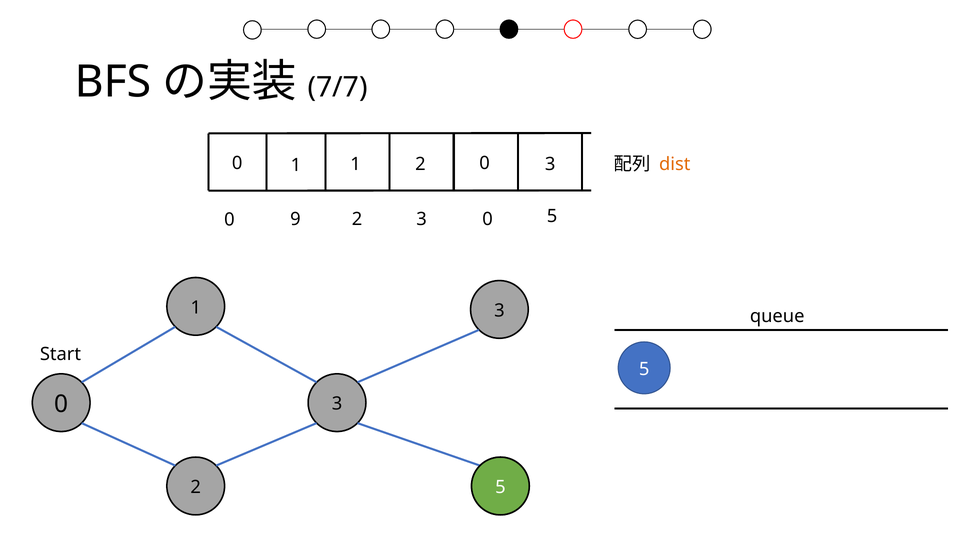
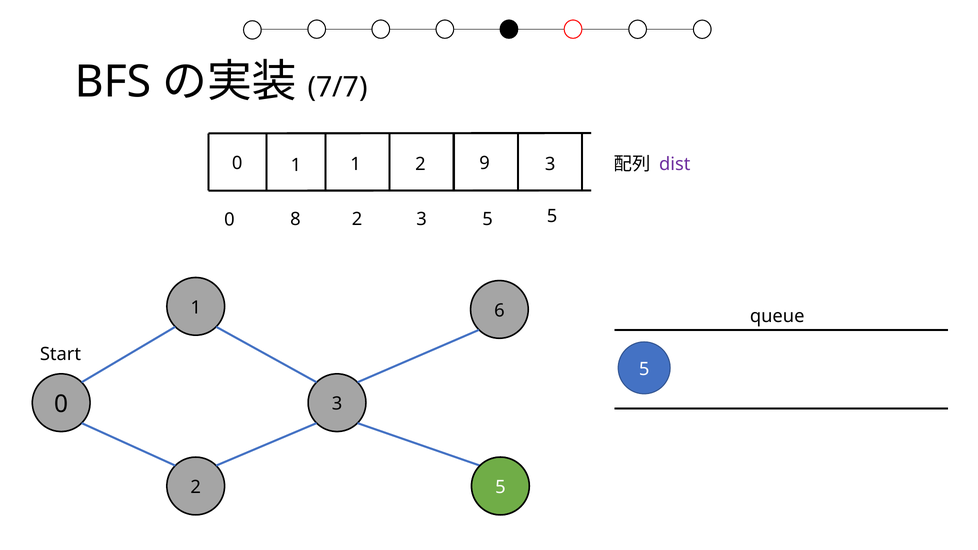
dist colour: orange -> purple (675, 164)
0: 0 -> 9 (484, 163)
9: 9 -> 8 (295, 219)
3 0: 0 -> 5 (488, 219)
1 3: 3 -> 6 (499, 311)
